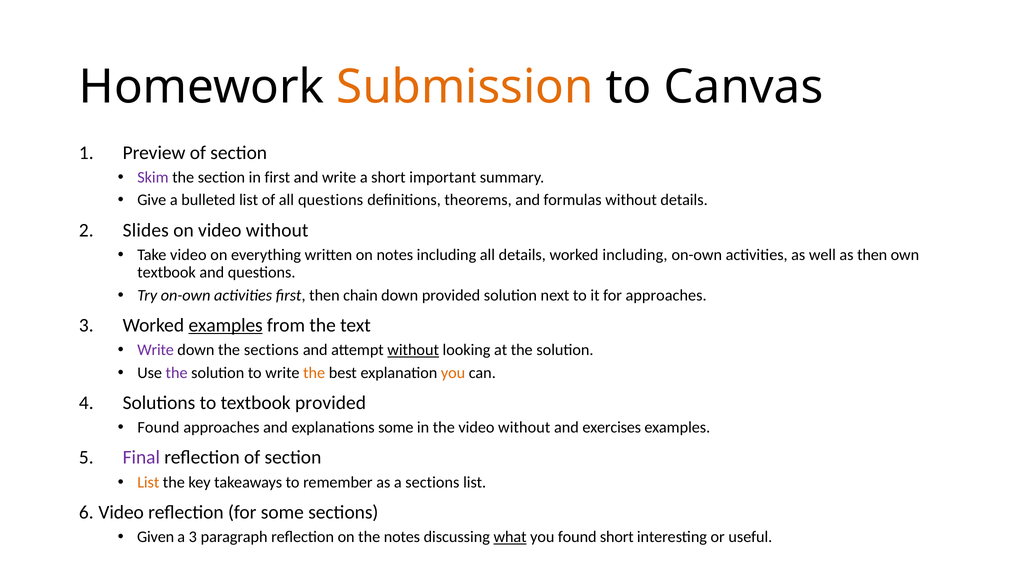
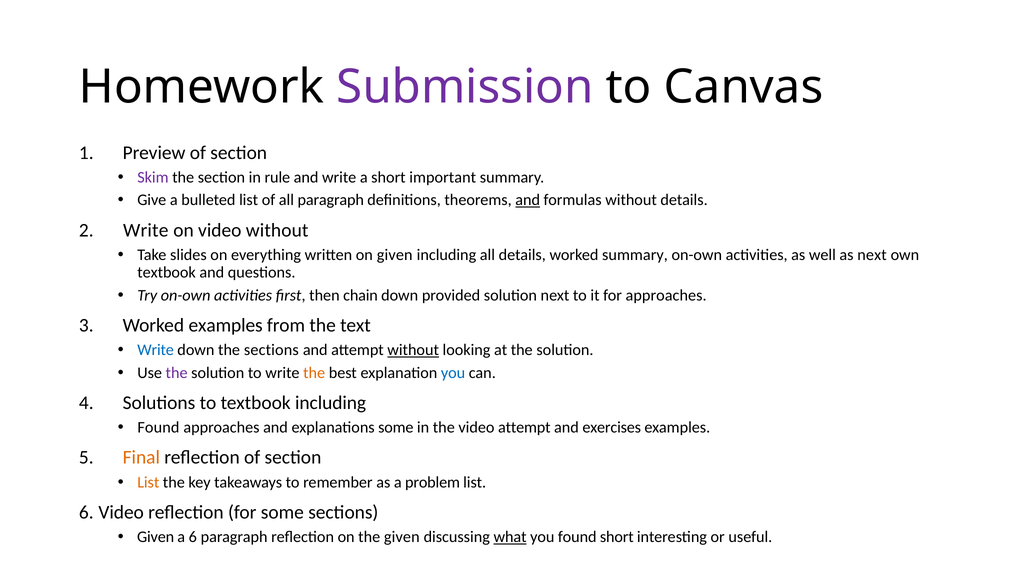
Submission colour: orange -> purple (465, 87)
in first: first -> rule (277, 177)
all questions: questions -> paragraph (331, 200)
and underline: none -> present (528, 200)
Slides: Slides -> Write (146, 230)
Take video: video -> slides (188, 255)
on notes: notes -> given (395, 255)
worked including: including -> summary (635, 255)
as then: then -> next (872, 255)
examples underline: present -> none (226, 325)
Write colour: purple -> blue (156, 350)
you colour: orange -> blue (453, 373)
textbook provided: provided -> including (331, 403)
the video without: without -> attempt (524, 427)
Final colour: purple -> orange (141, 457)
a sections: sections -> problem (432, 482)
a 3: 3 -> 6 (193, 537)
the notes: notes -> given (402, 537)
